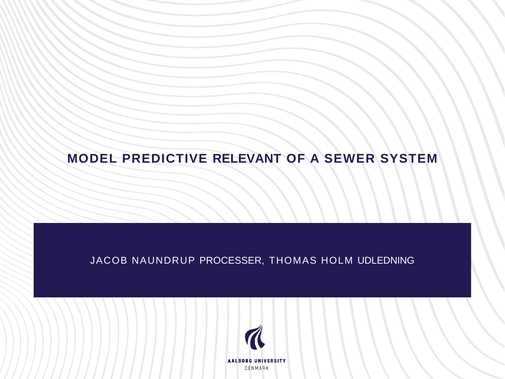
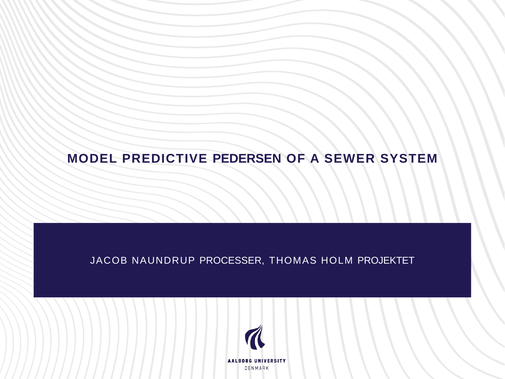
RELEVANT: RELEVANT -> PEDERSEN (247, 158)
UDLEDNING: UDLEDNING -> PROJEKTET (386, 260)
